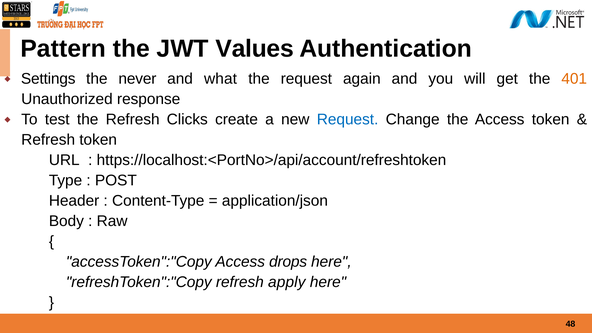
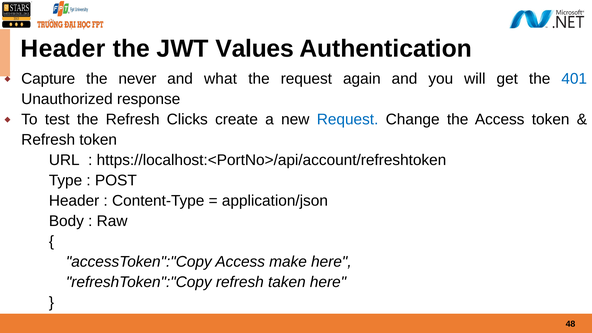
Pattern: Pattern -> Header (63, 49)
Settings: Settings -> Capture (48, 79)
401 colour: orange -> blue (574, 79)
drops: drops -> make (288, 262)
apply: apply -> taken (287, 282)
